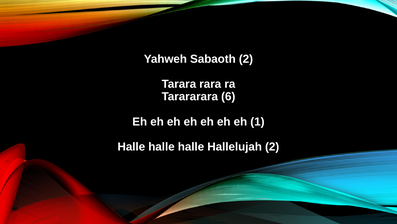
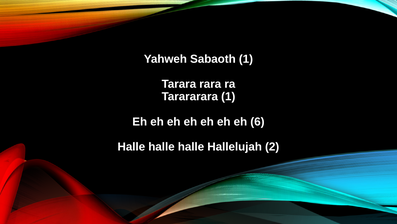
Sabaoth 2: 2 -> 1 (246, 59)
Tarararara 6: 6 -> 1 (228, 96)
1: 1 -> 6 (257, 121)
